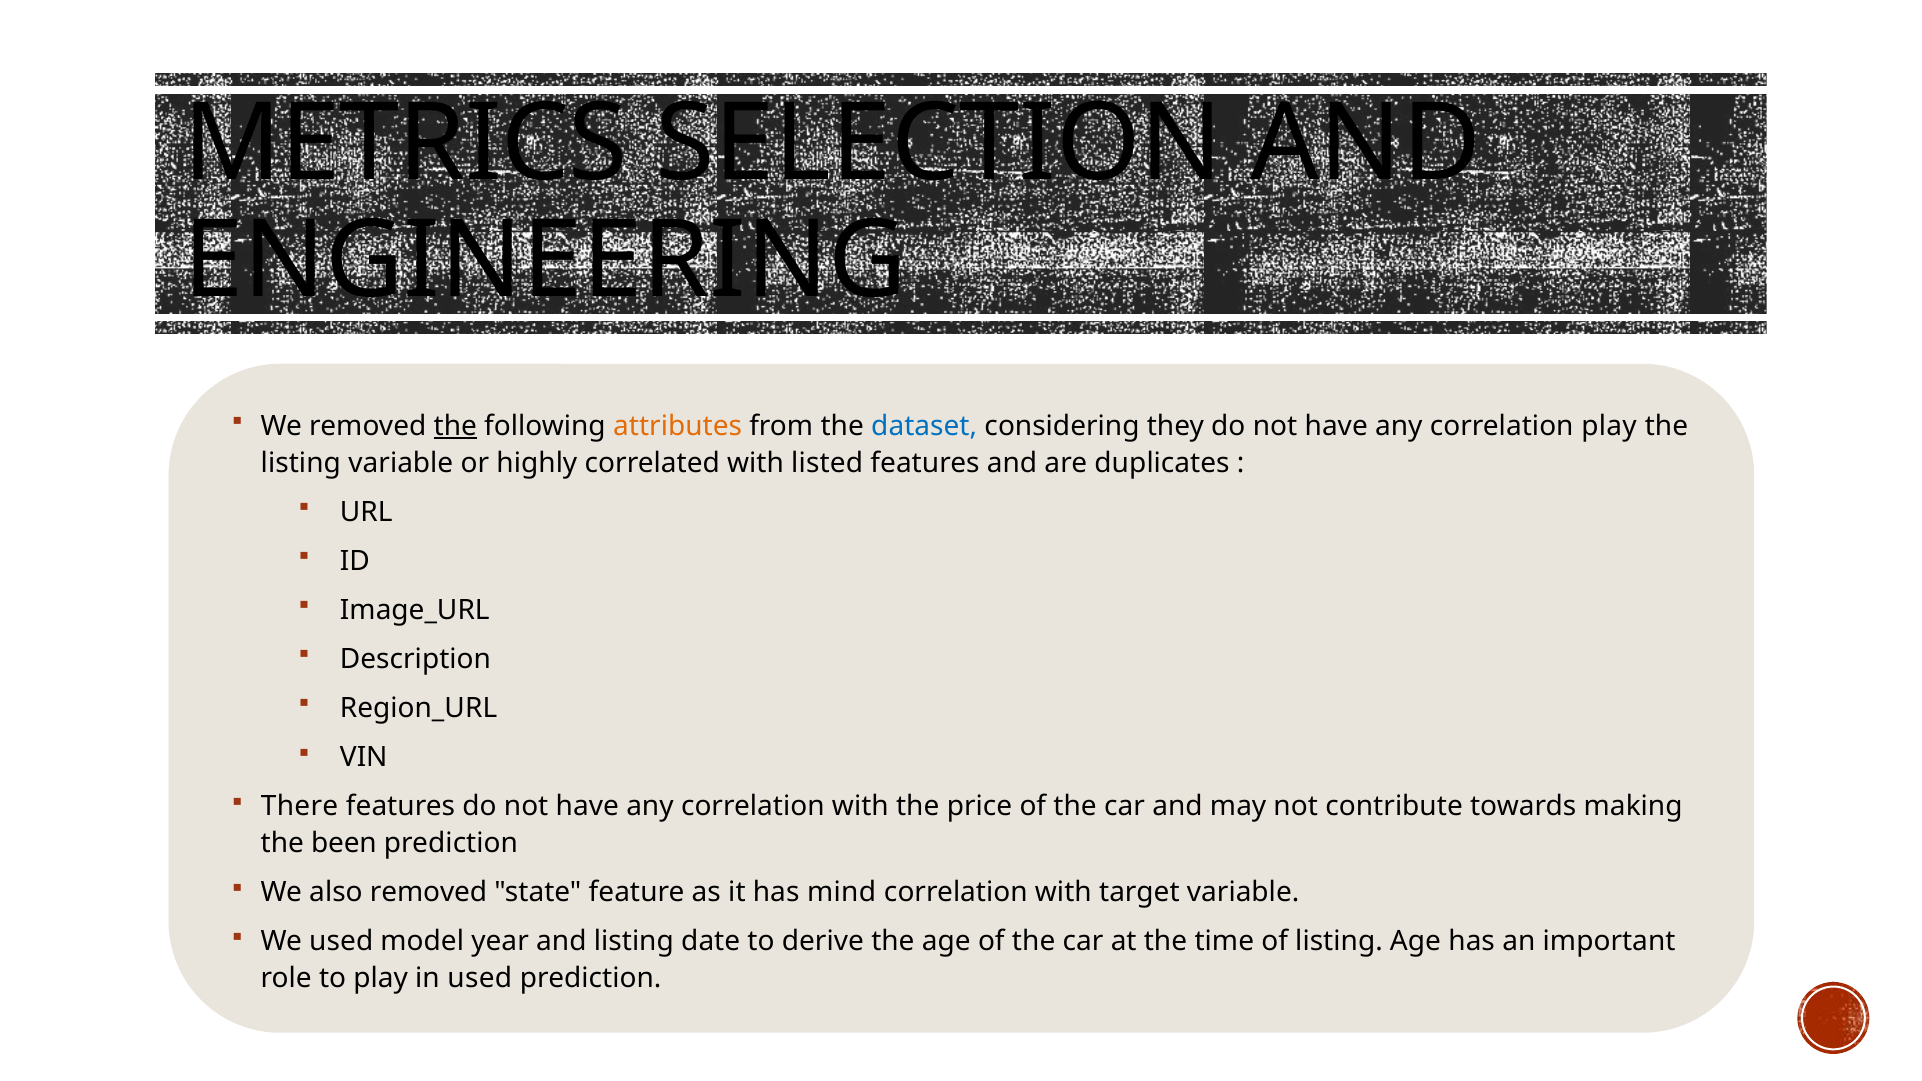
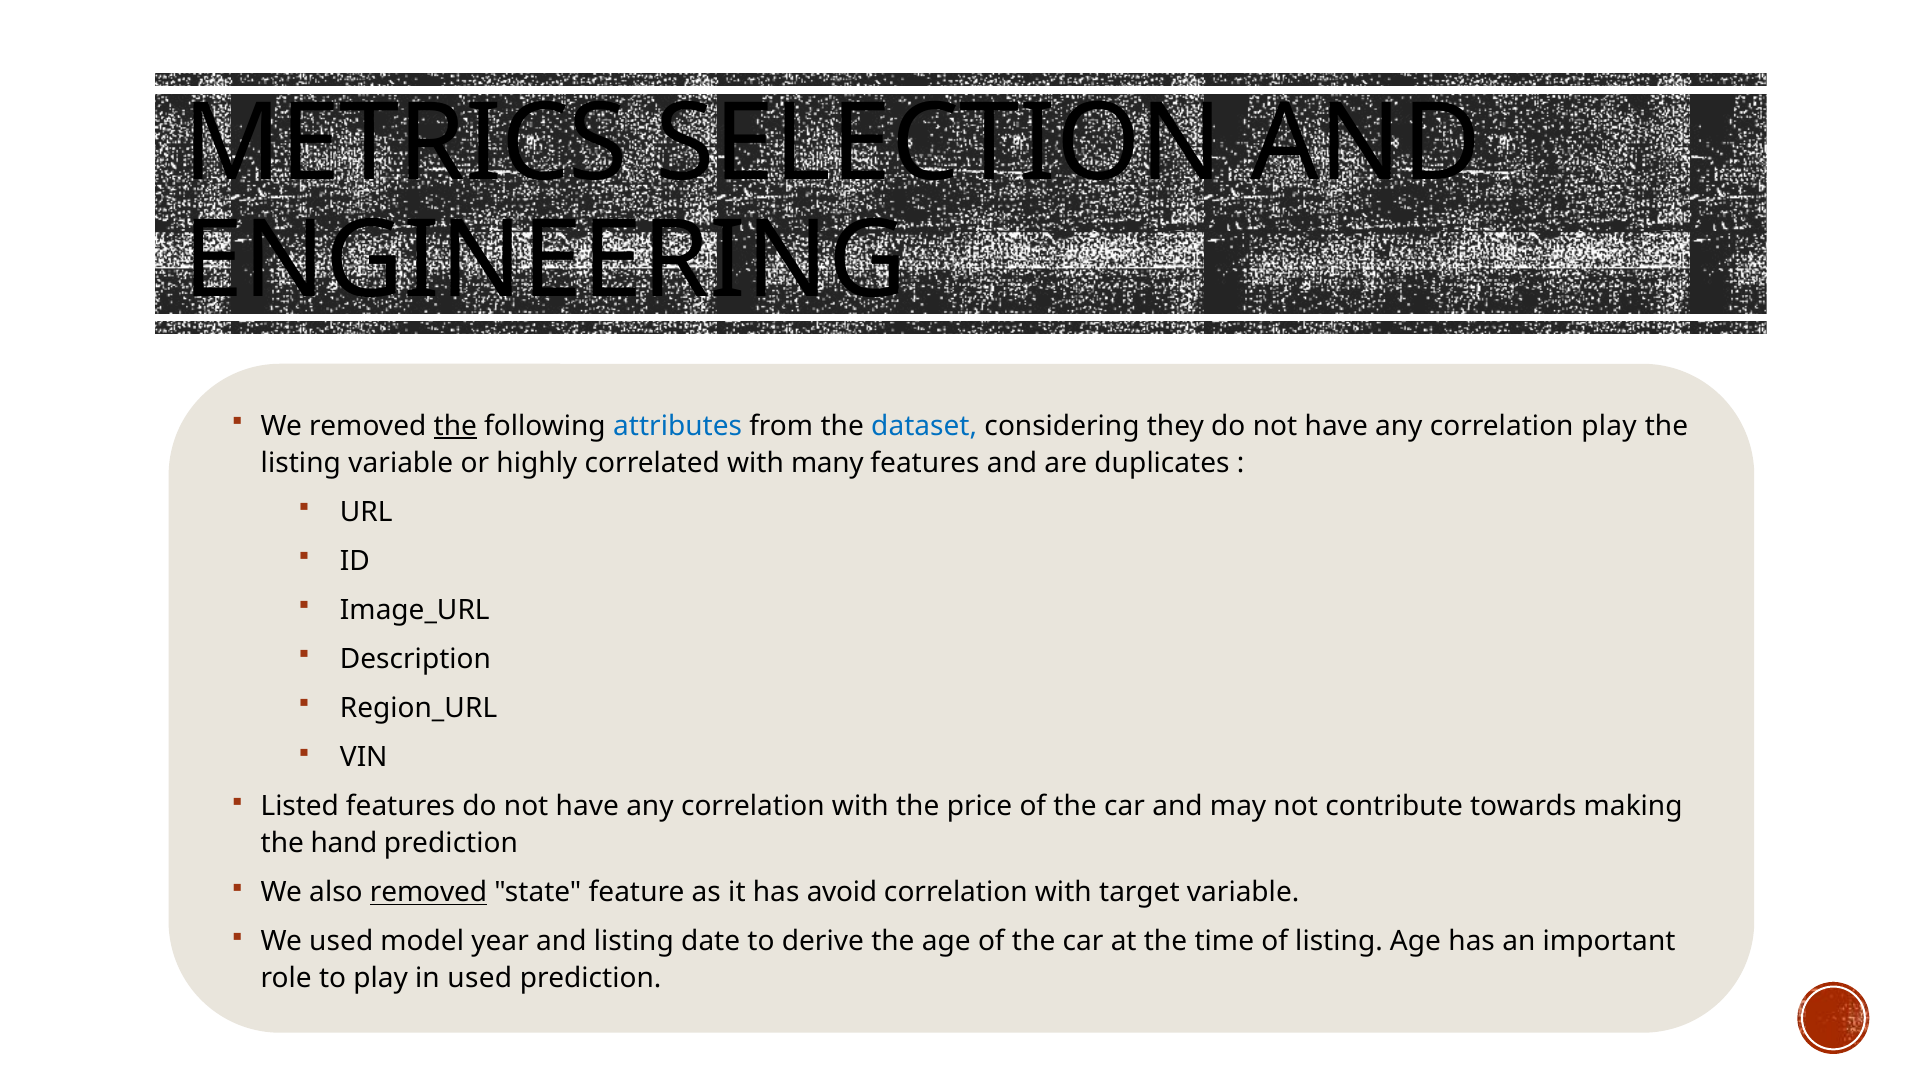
attributes colour: orange -> blue (678, 426)
listed: listed -> many (827, 463)
There: There -> Listed (300, 807)
been: been -> hand (344, 844)
removed underline: none -> present (429, 893)
mind: mind -> avoid (842, 893)
